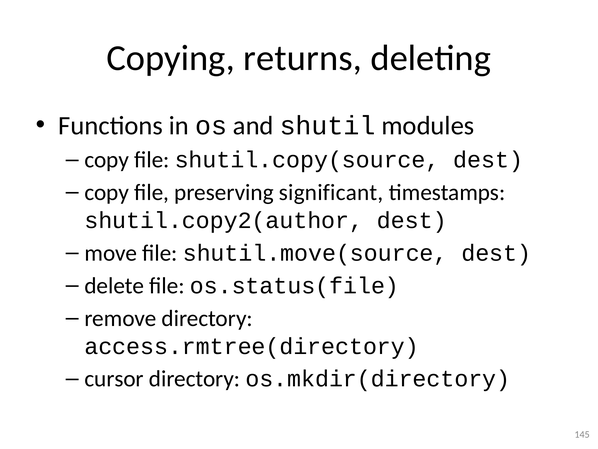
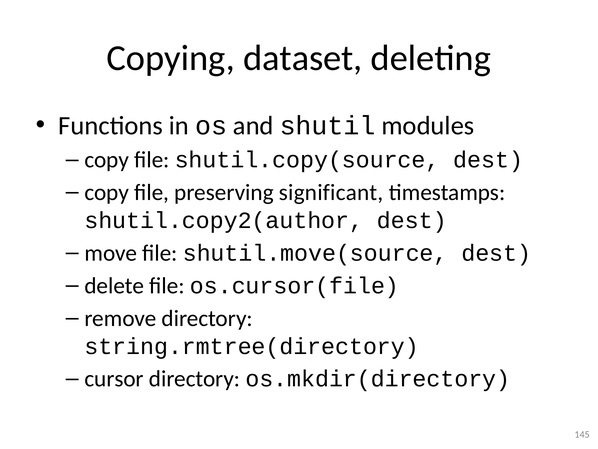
returns: returns -> dataset (303, 58)
os.status(file: os.status(file -> os.cursor(file (294, 285)
access.rmtree(directory: access.rmtree(directory -> string.rmtree(directory (252, 346)
